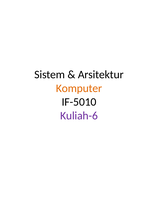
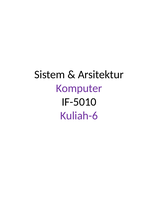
Komputer colour: orange -> purple (79, 88)
